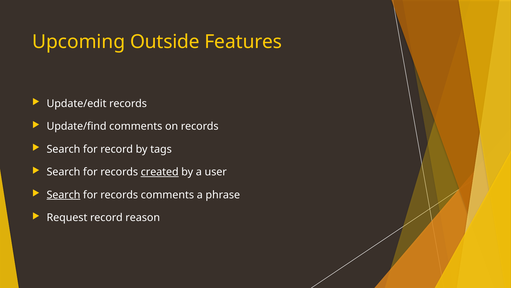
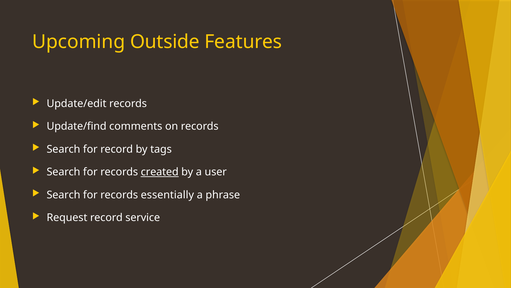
Search underline: present -> none (63, 195)
records comments: comments -> essentially (167, 195)
reason: reason -> service (143, 217)
